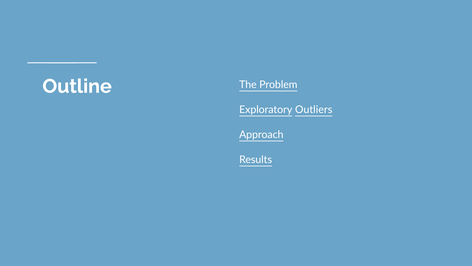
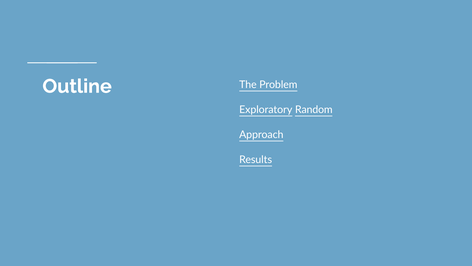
Outliers: Outliers -> Random (314, 110)
